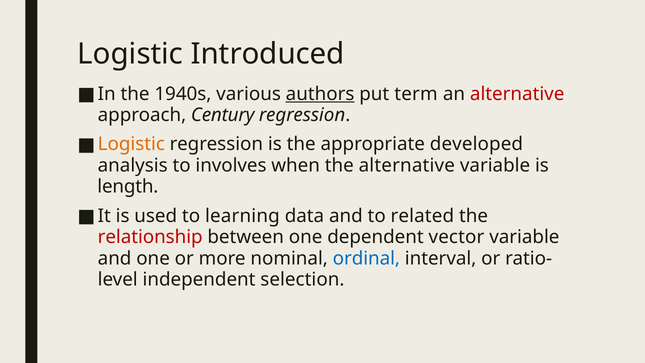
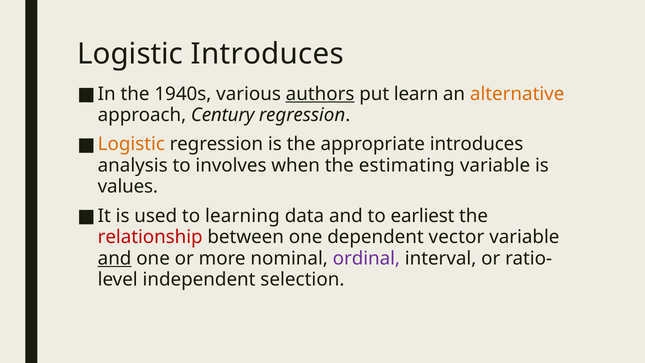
Logistic Introduced: Introduced -> Introduces (267, 54)
term: term -> learn (416, 94)
alternative colour: red -> orange (517, 94)
appropriate developed: developed -> introduces (477, 144)
the alternative: alternative -> estimating (407, 165)
length: length -> values (128, 187)
related: related -> earliest (422, 216)
and underline: none -> present (115, 258)
ordinal colour: blue -> purple (366, 258)
